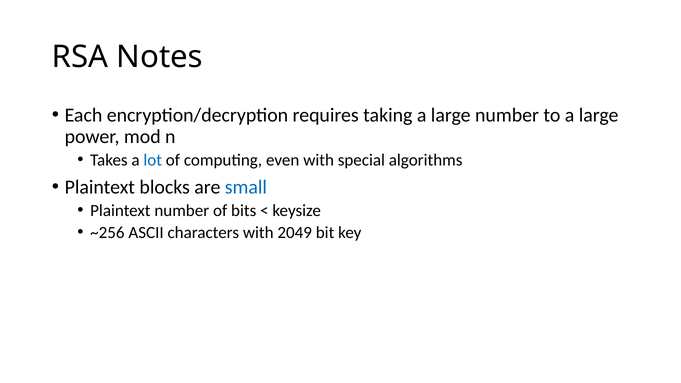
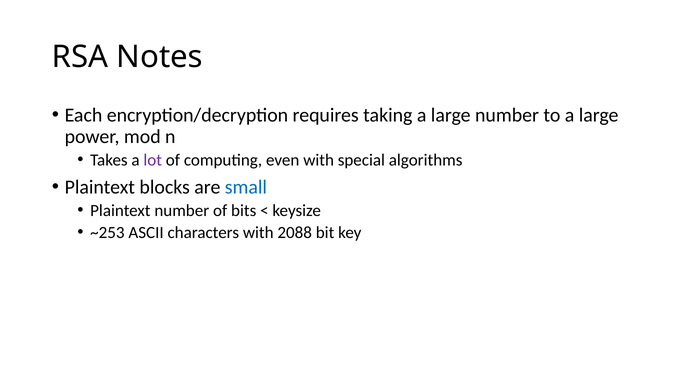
lot colour: blue -> purple (153, 160)
~256: ~256 -> ~253 (107, 232)
2049: 2049 -> 2088 (295, 232)
